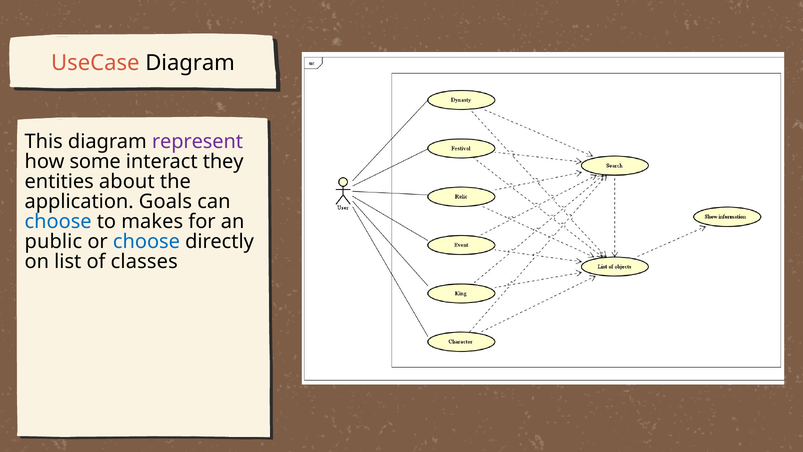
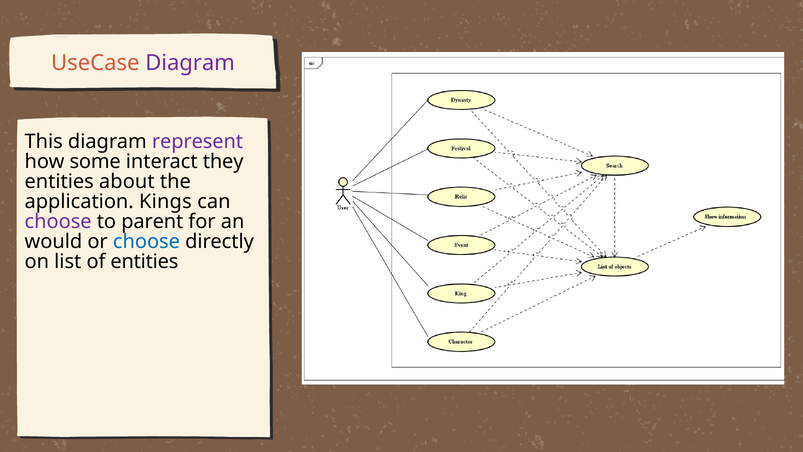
Diagram colour: black -> purple (190, 63)
Goals: Goals -> Kings (165, 201)
choose colour: blue -> purple (58, 221)
makes: makes -> parent (152, 221)
public: public -> would (53, 241)
of classes: classes -> entities (144, 261)
